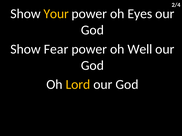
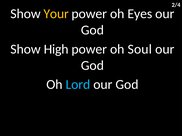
Fear: Fear -> High (56, 49)
Well: Well -> Soul (140, 49)
Lord colour: yellow -> light blue (78, 85)
